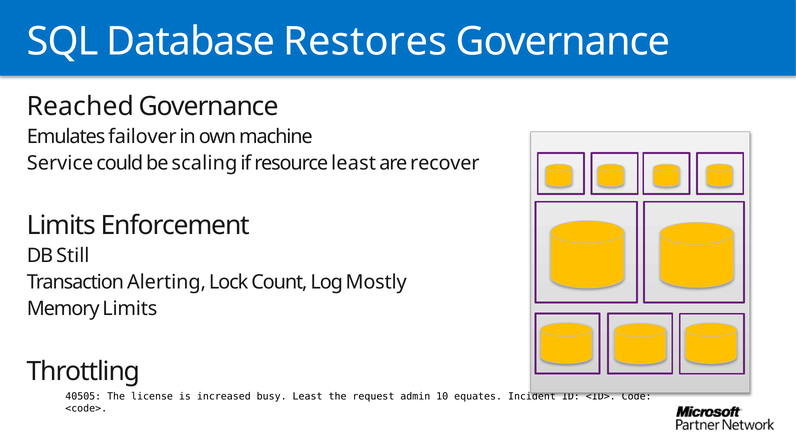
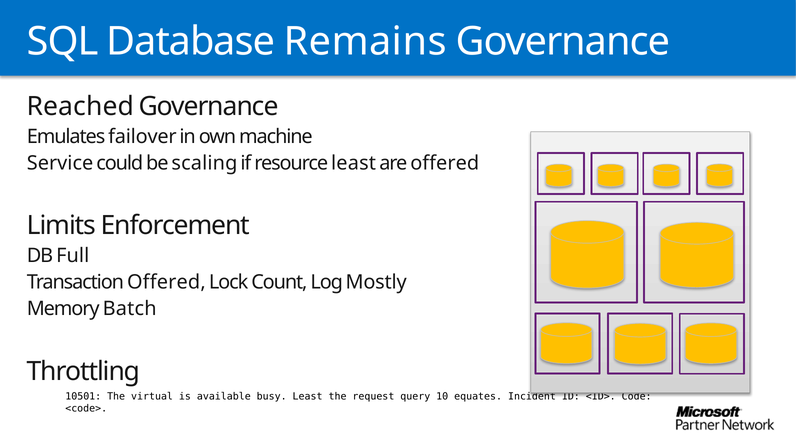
Restores: Restores -> Remains (365, 42)
are recover: recover -> offered (445, 163)
Still: Still -> Full (73, 255)
Transaction Alerting: Alerting -> Offered (166, 282)
Memory Limits: Limits -> Batch (130, 309)
40505: 40505 -> 10501 (83, 396)
license: license -> virtual (152, 396)
increased: increased -> available (224, 396)
admin: admin -> query (415, 396)
